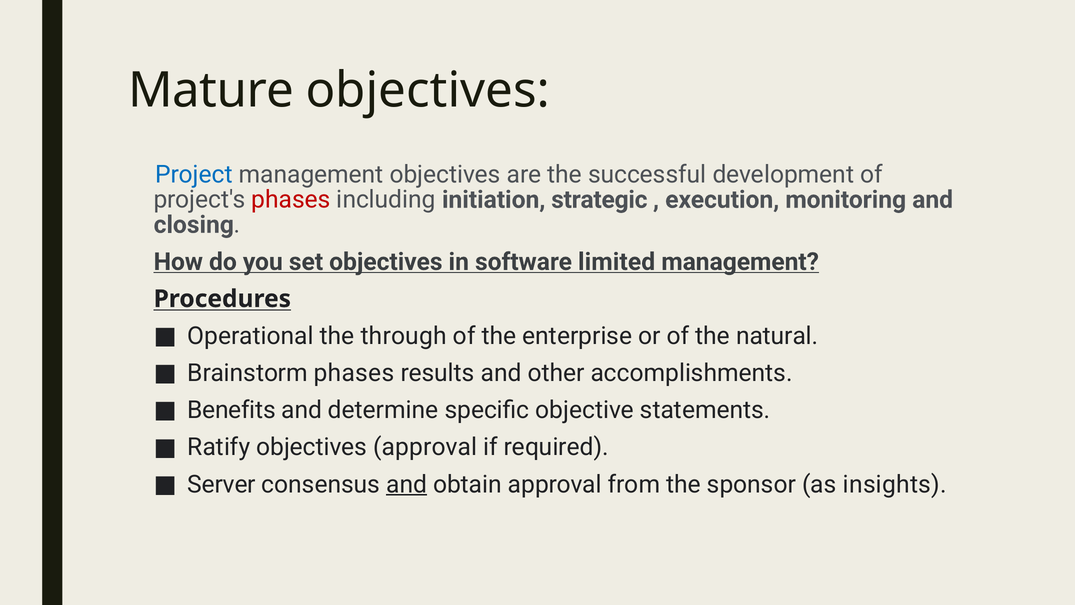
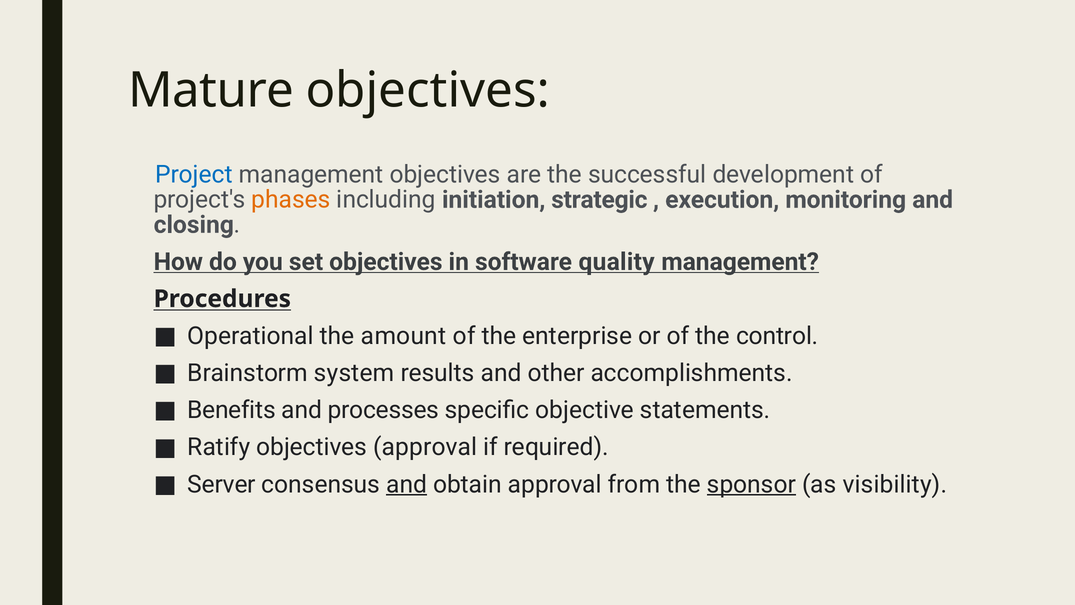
phases colour: red -> orange (291, 200)
limited: limited -> quality (617, 262)
through: through -> amount (404, 336)
natural: natural -> control (777, 336)
Brainstorm phases: phases -> system (354, 373)
determine: determine -> processes (383, 410)
sponsor underline: none -> present (751, 484)
insights: insights -> visibility (895, 484)
